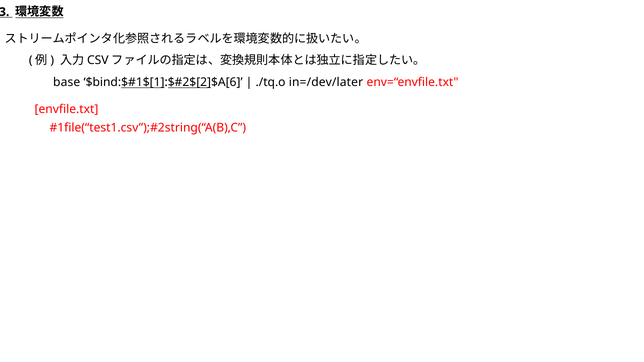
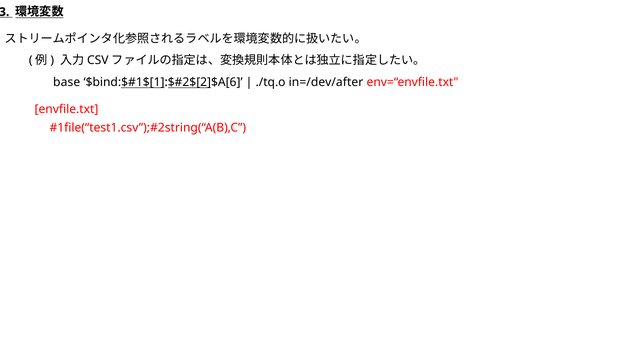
in=/dev/later: in=/dev/later -> in=/dev/after (326, 82)
